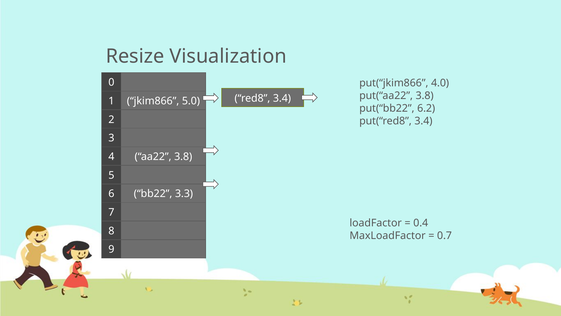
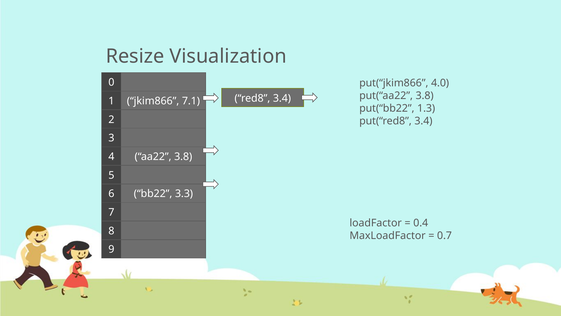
5.0: 5.0 -> 7.1 (191, 101)
6.2: 6.2 -> 1.3 (426, 108)
